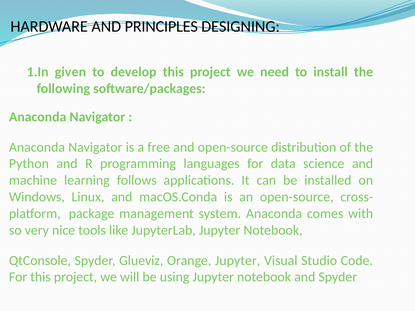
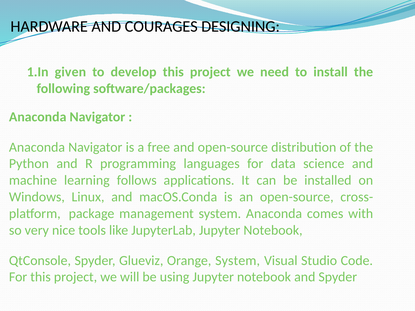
PRINCIPLES: PRINCIPLES -> COURAGES (161, 27)
Orange Jupyter: Jupyter -> System (238, 261)
